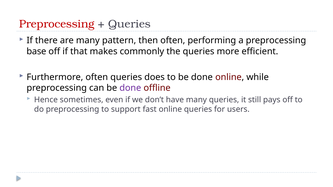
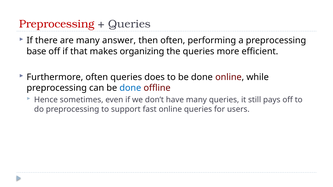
pattern: pattern -> answer (119, 41)
commonly: commonly -> organizing (142, 51)
done colour: purple -> blue (130, 88)
